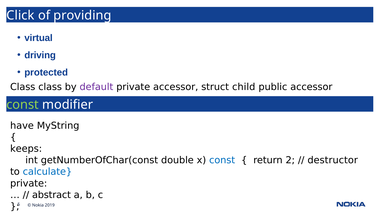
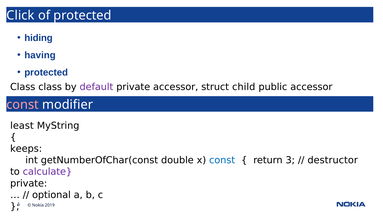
of providing: providing -> protected (82, 15)
virtual: virtual -> hiding (38, 38)
driving: driving -> having (40, 55)
const colour: light green -> pink (23, 104)
have: have -> least (22, 125)
2: 2 -> 3 (290, 160)
calculate colour: blue -> purple (47, 171)
abstract: abstract -> optional (51, 194)
